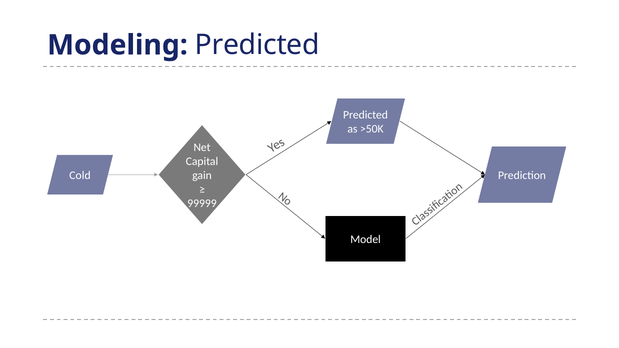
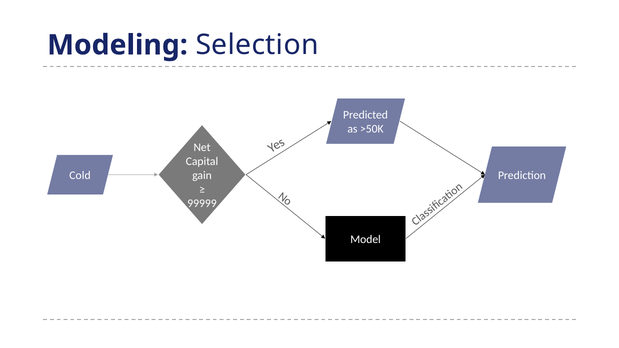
Modeling Predicted: Predicted -> Selection (257, 45)
